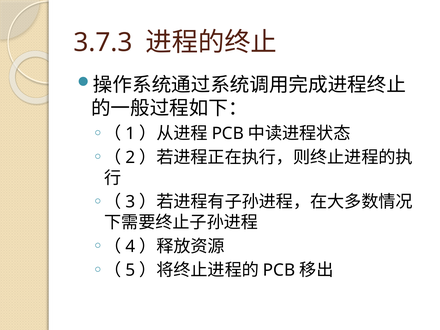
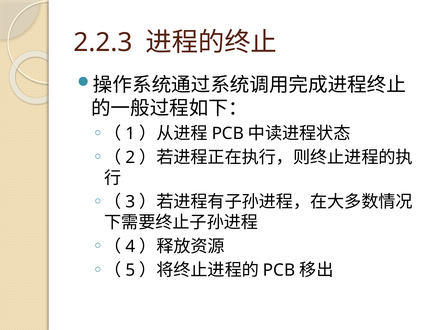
3.7.3: 3.7.3 -> 2.2.3 (103, 43)
